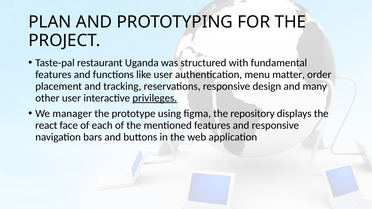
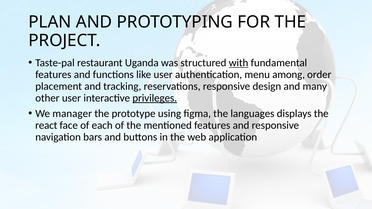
with underline: none -> present (239, 63)
matter: matter -> among (289, 75)
repository: repository -> languages (252, 114)
